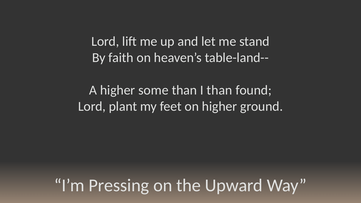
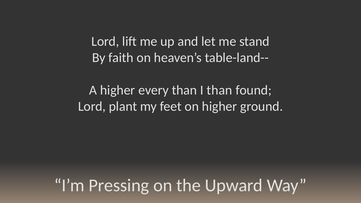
some: some -> every (154, 90)
